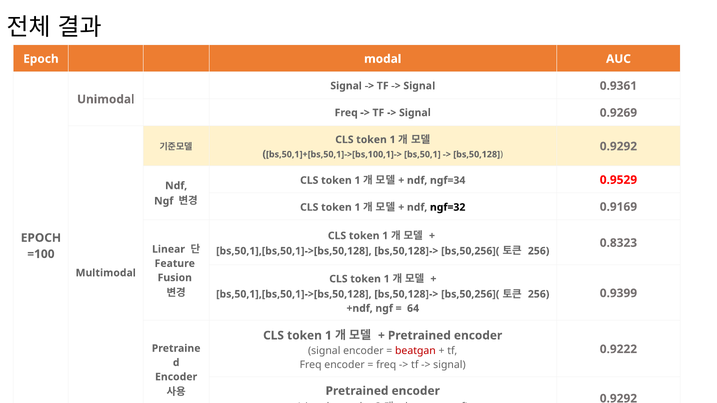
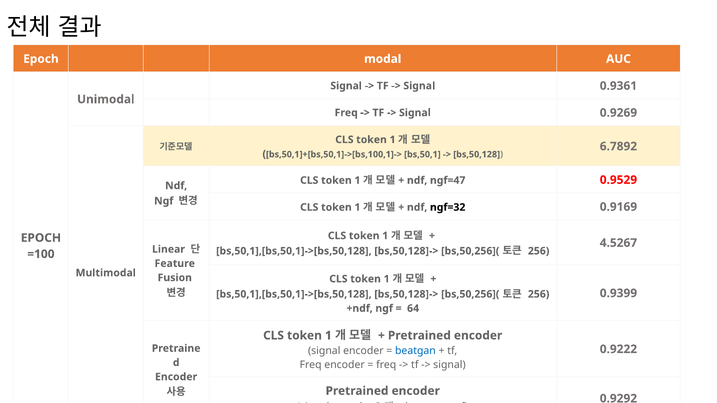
0.9292: 0.9292 -> 6.7892 (618, 146)
ngf=34: ngf=34 -> ngf=47 (448, 180)
0.8323: 0.8323 -> 4.5267 (618, 243)
beatgan colour: red -> blue (415, 351)
